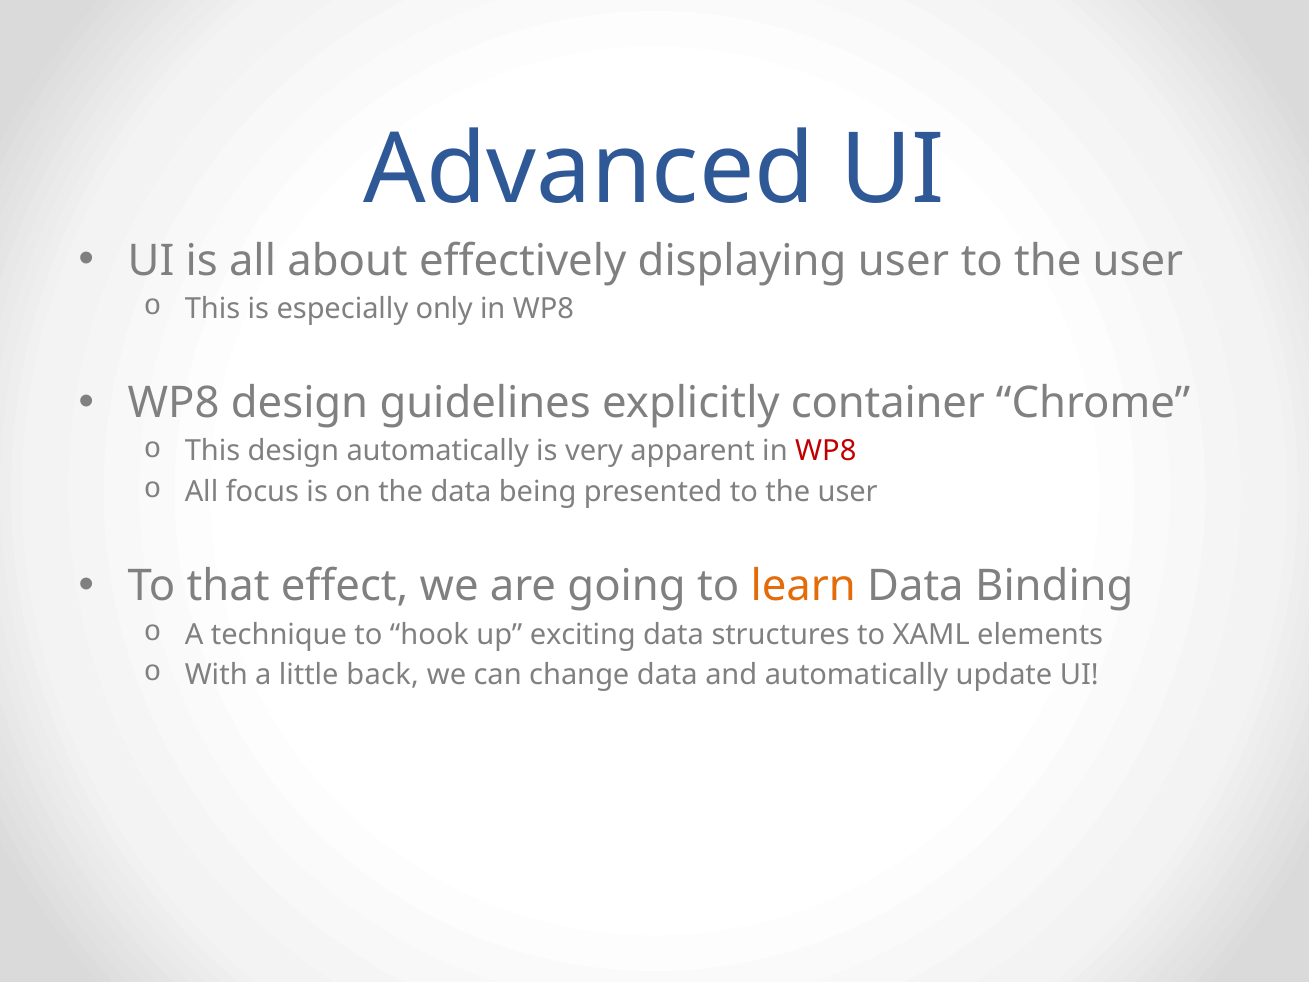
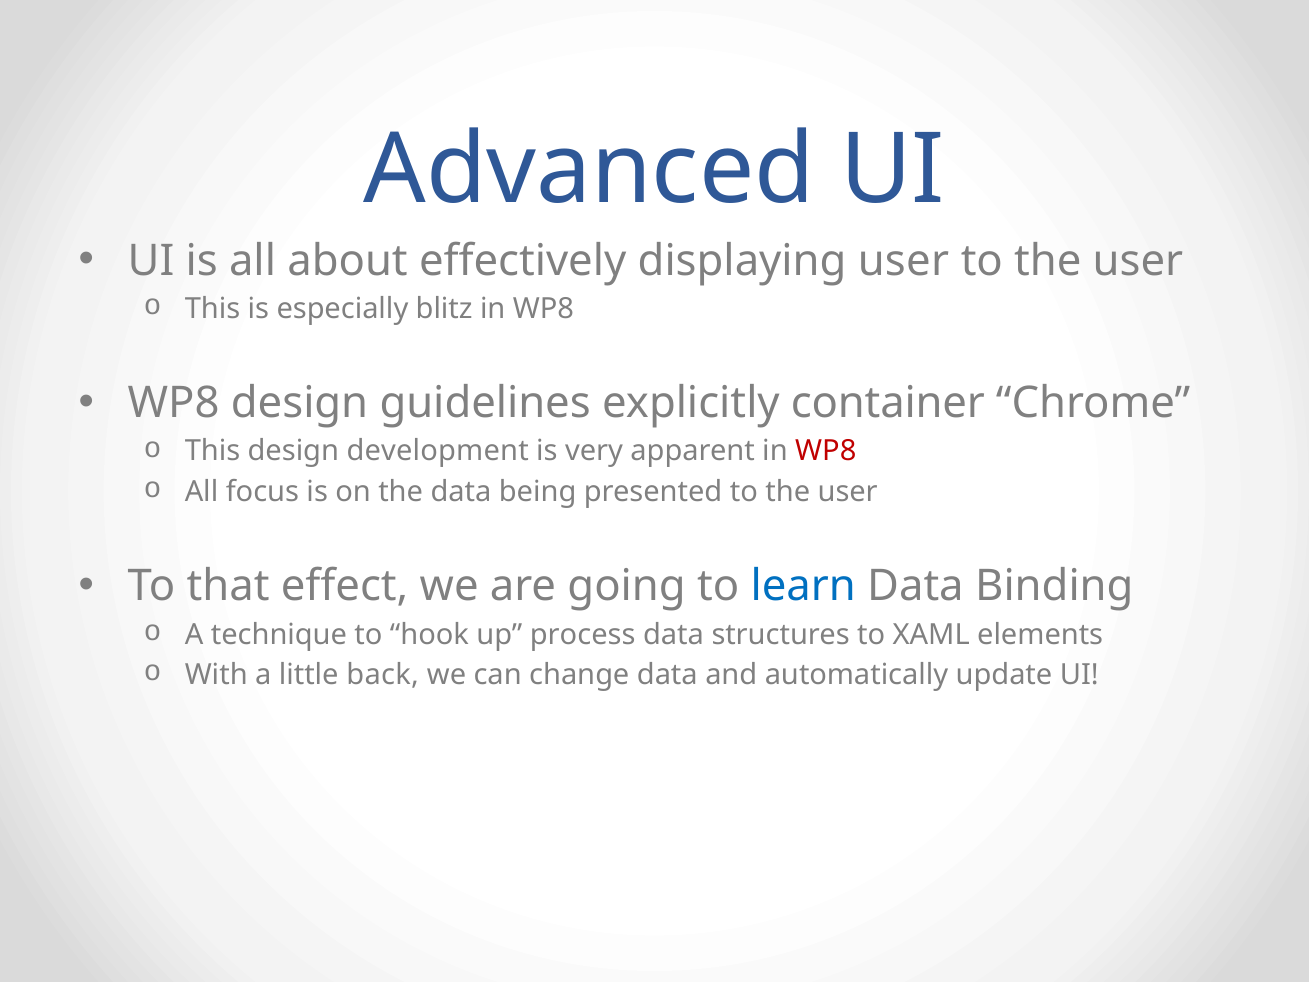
only: only -> blitz (444, 309)
design automatically: automatically -> development (438, 451)
learn colour: orange -> blue (803, 586)
exciting: exciting -> process (583, 634)
